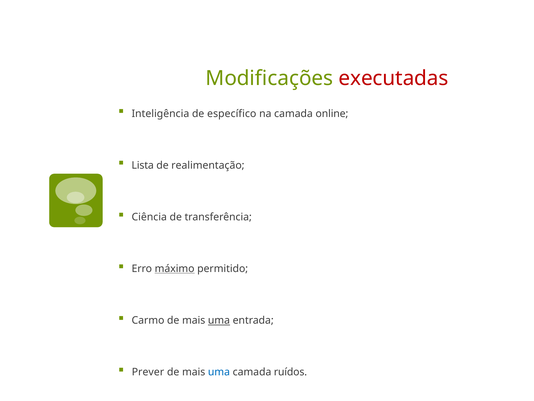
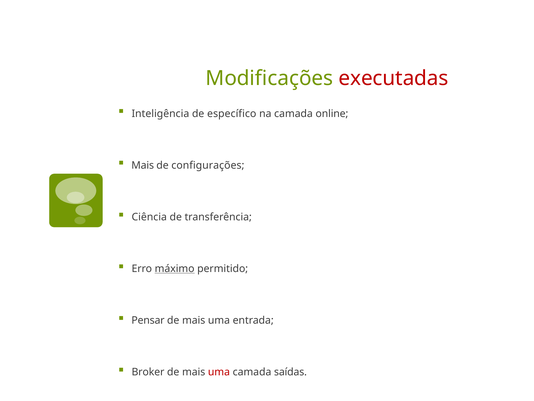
Lista: Lista -> Mais (143, 165)
realimentação: realimentação -> configurações (208, 165)
Carmo: Carmo -> Pensar (148, 320)
uma underline: present -> none (219, 320)
Prever: Prever -> Broker (148, 372)
uma colour: blue -> red (219, 372)
ruídos: ruídos -> saídas (290, 372)
